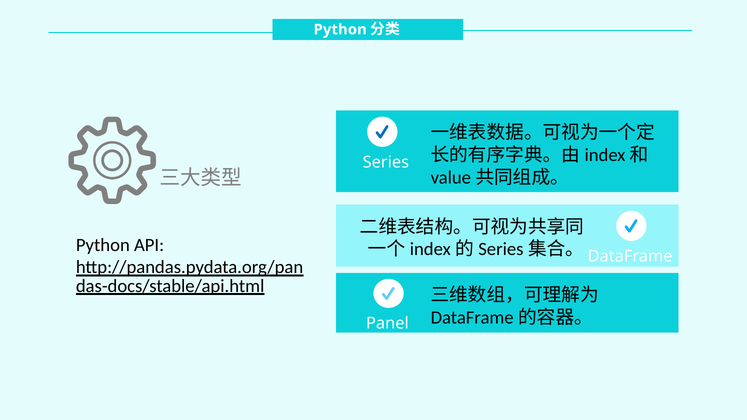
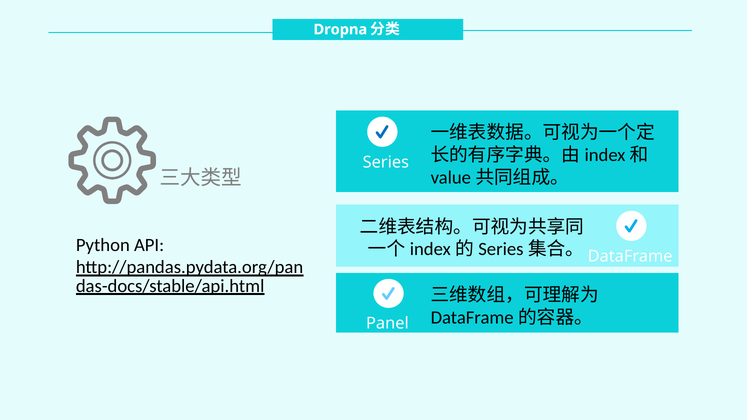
Python: Python -> Dropna (340, 29)
